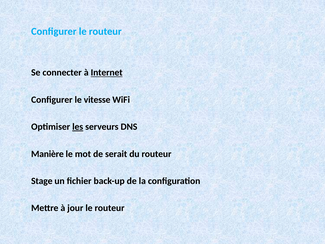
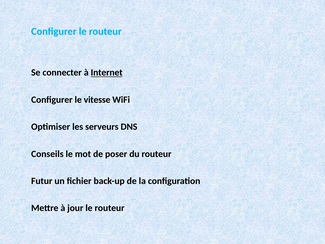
les underline: present -> none (78, 127)
Manière: Manière -> Conseils (47, 154)
serait: serait -> poser (116, 154)
Stage: Stage -> Futur (42, 181)
